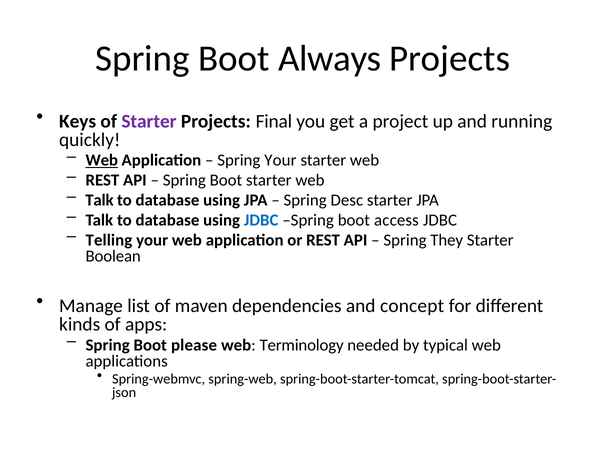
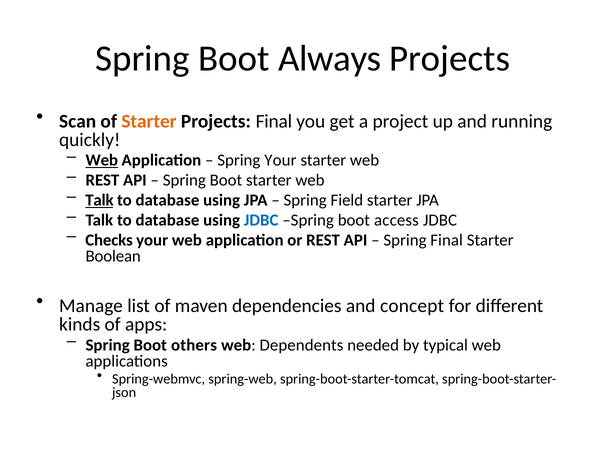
Keys: Keys -> Scan (78, 121)
Starter colour: purple -> orange (149, 121)
Talk underline: none -> present (99, 200)
Desc: Desc -> Field (347, 200)
Telling: Telling -> Checks (109, 240)
Spring They: They -> Final (447, 240)
please: please -> others (194, 345)
Terminology: Terminology -> Dependents (301, 345)
